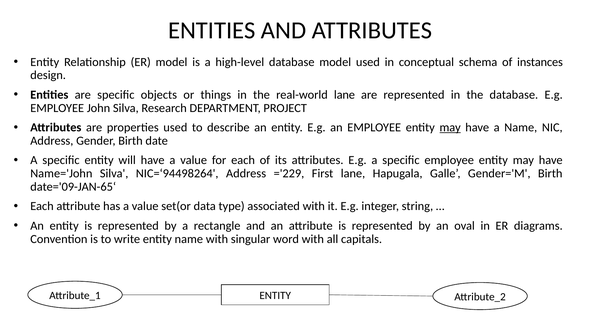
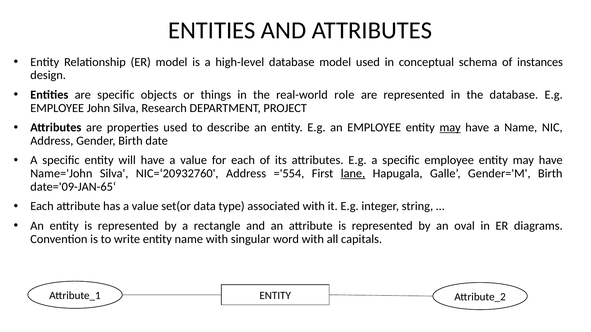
real-world lane: lane -> role (344, 95)
NIC=‘94498264: NIC=‘94498264 -> NIC=‘20932760 (177, 174)
='229: ='229 -> ='554 (289, 174)
lane underline: none -> present (353, 174)
